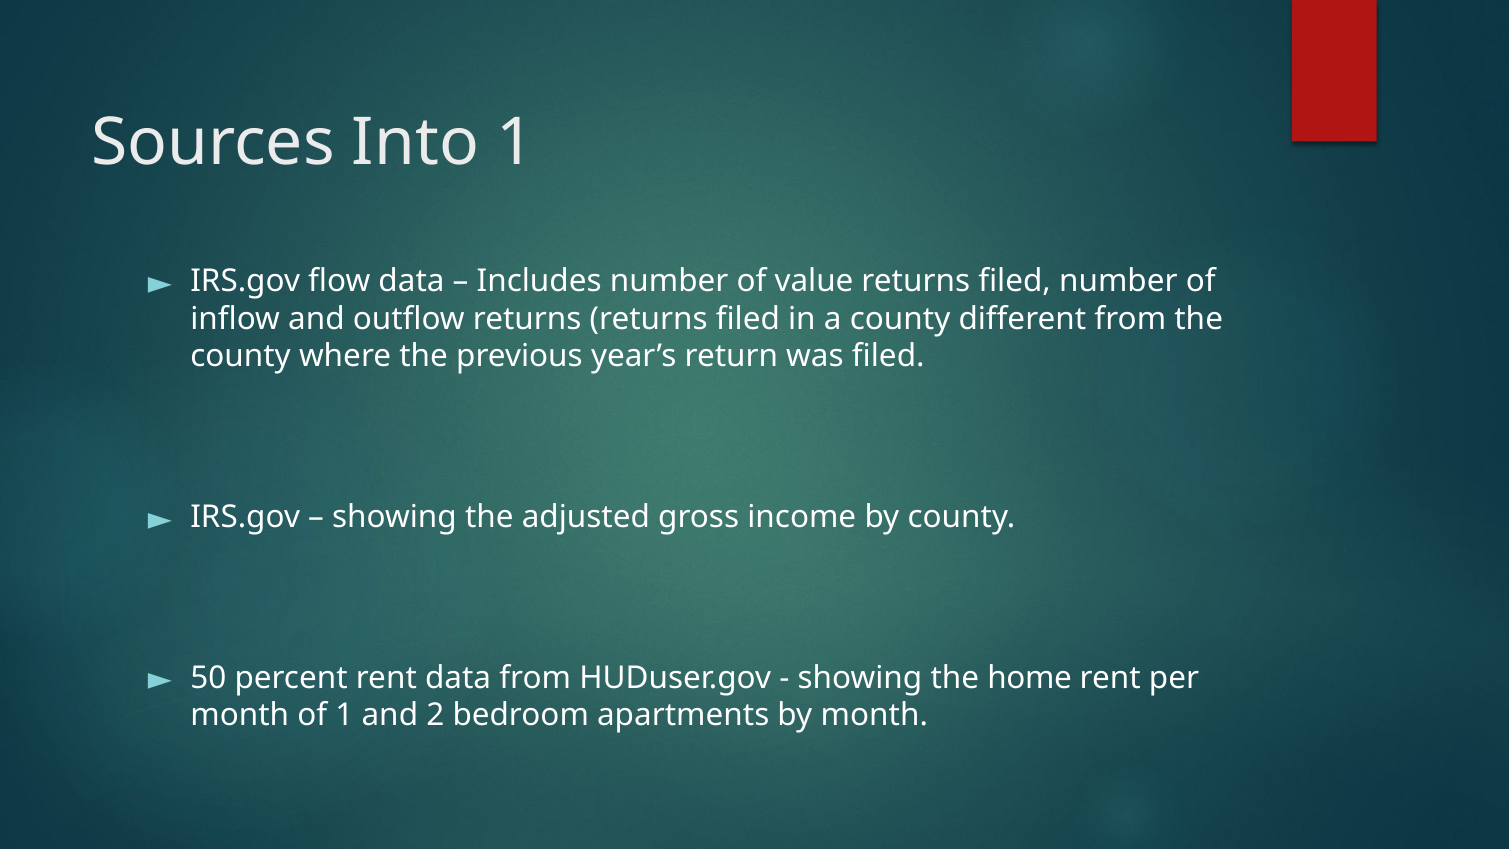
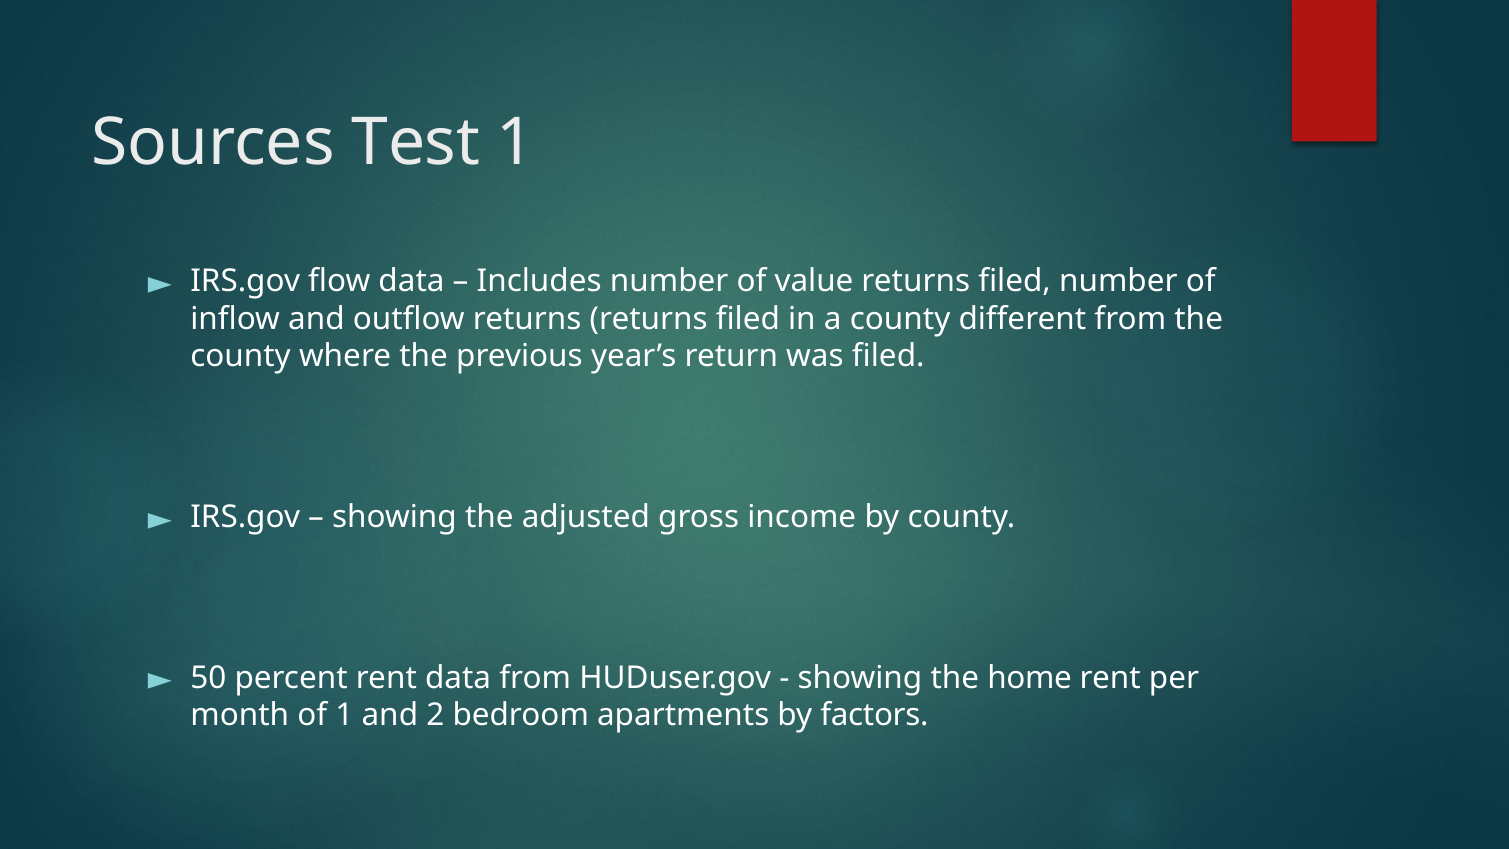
Into: Into -> Test (416, 142)
by month: month -> factors (874, 715)
